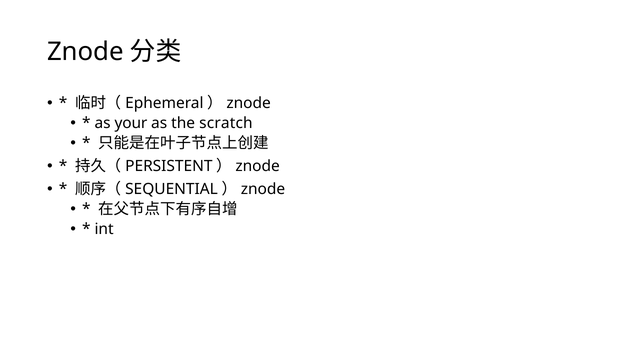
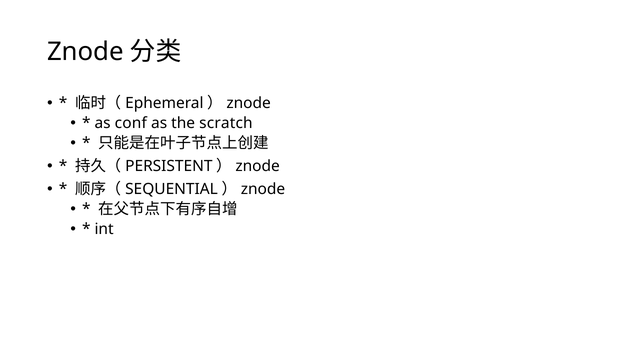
your: your -> conf (131, 123)
